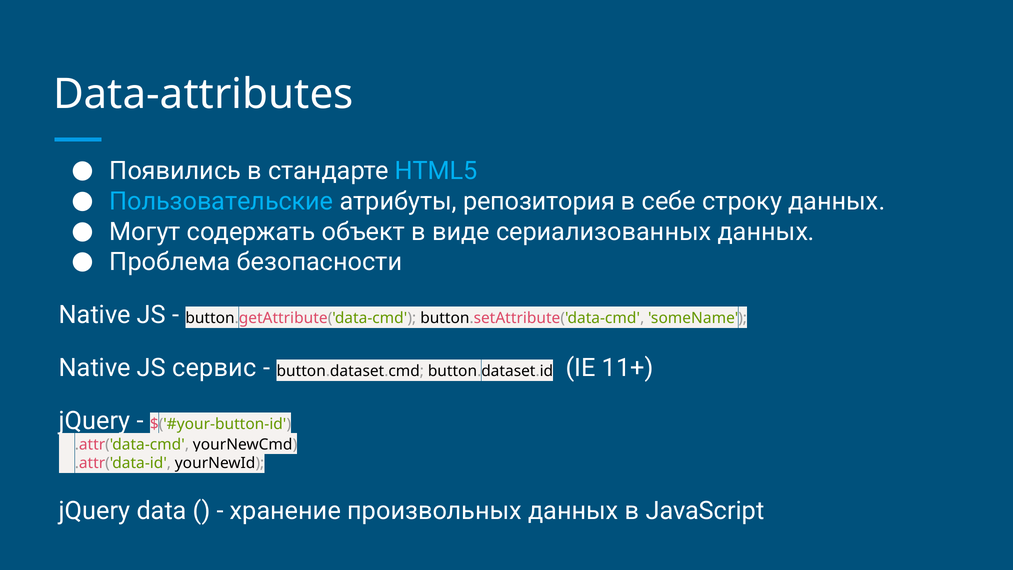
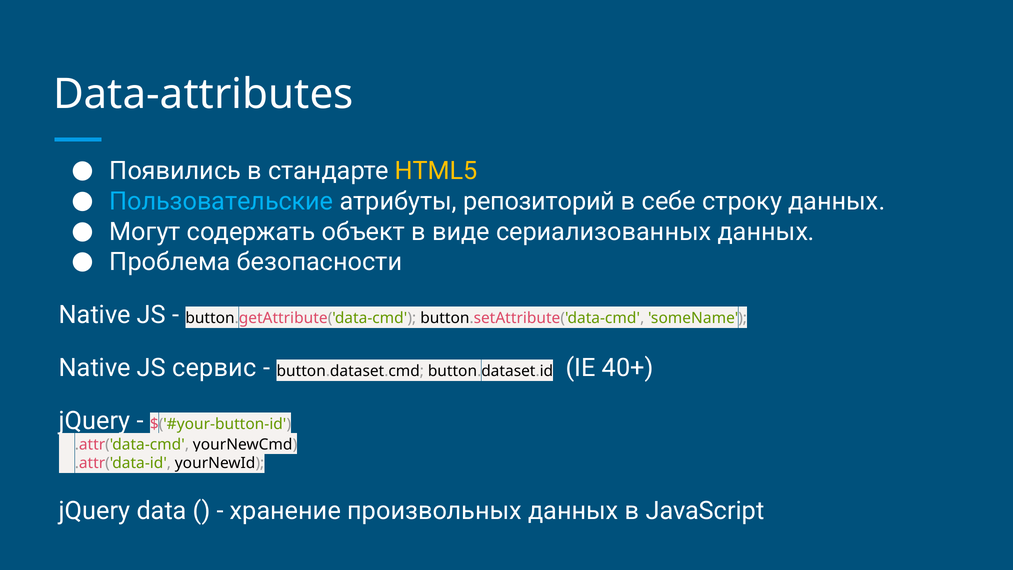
HTML5 colour: light blue -> yellow (436, 171)
репозитория: репозитория -> репозиторий (539, 201)
11+: 11+ -> 40+ (628, 368)
